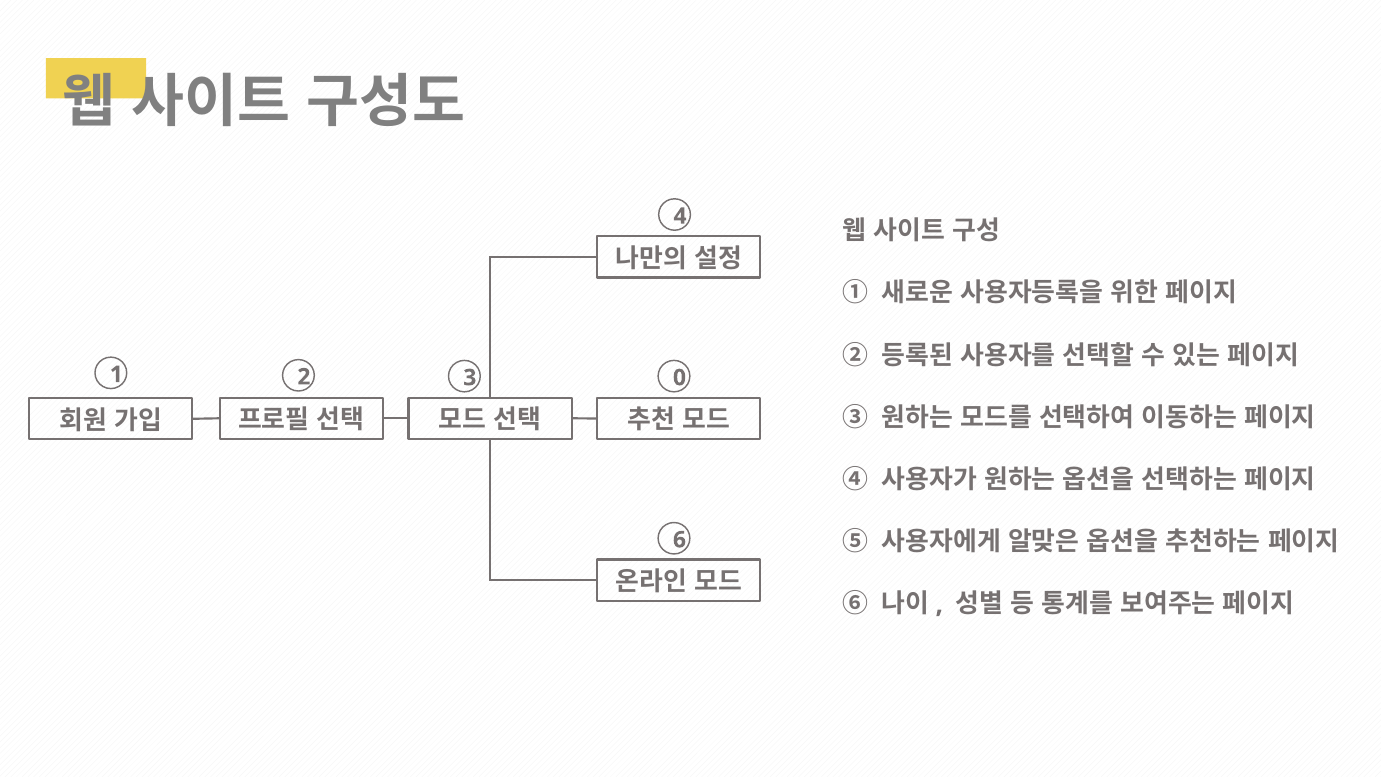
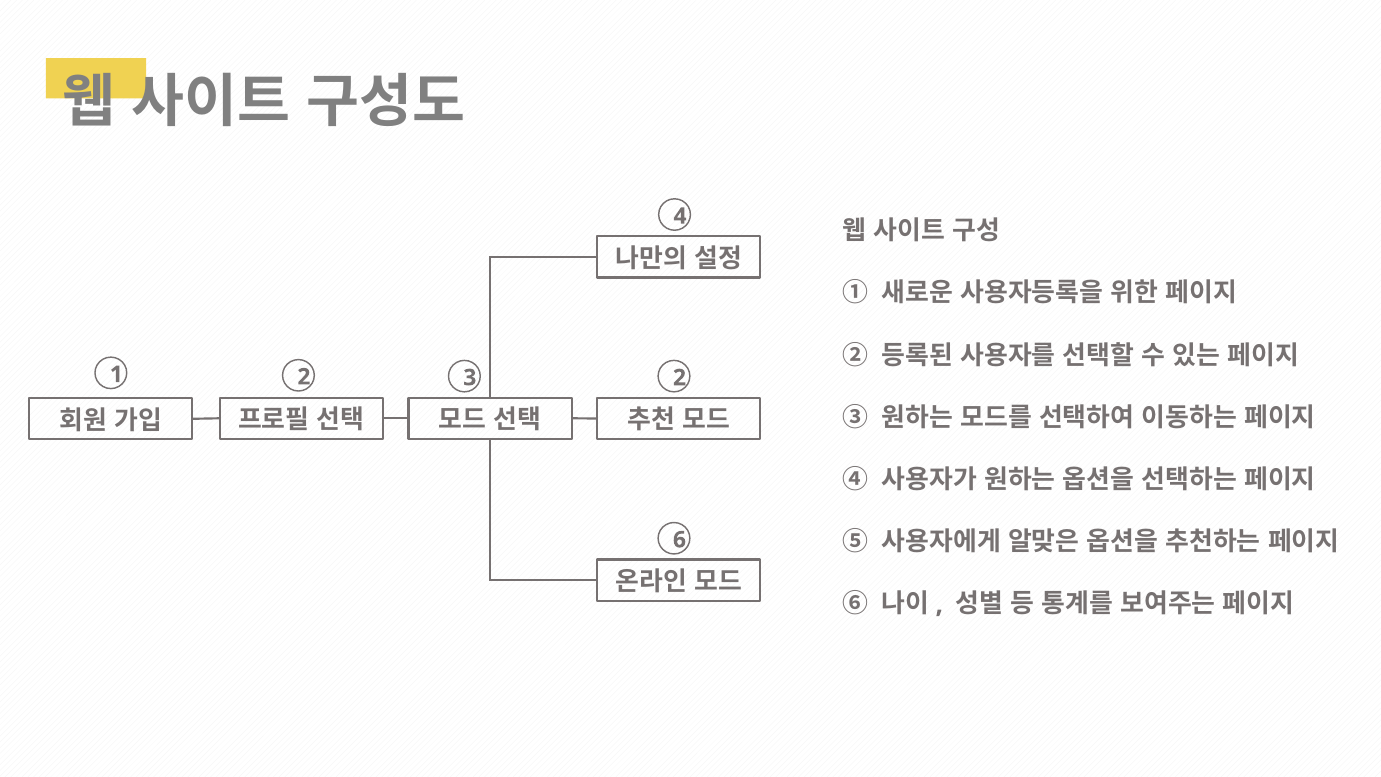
3 0: 0 -> 2 (679, 378)
